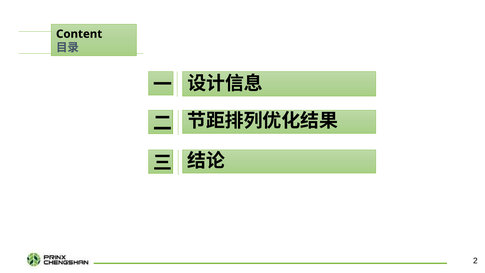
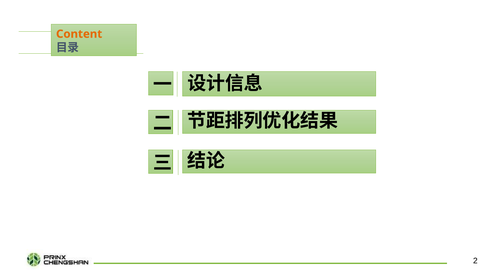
Content colour: black -> orange (79, 34)
